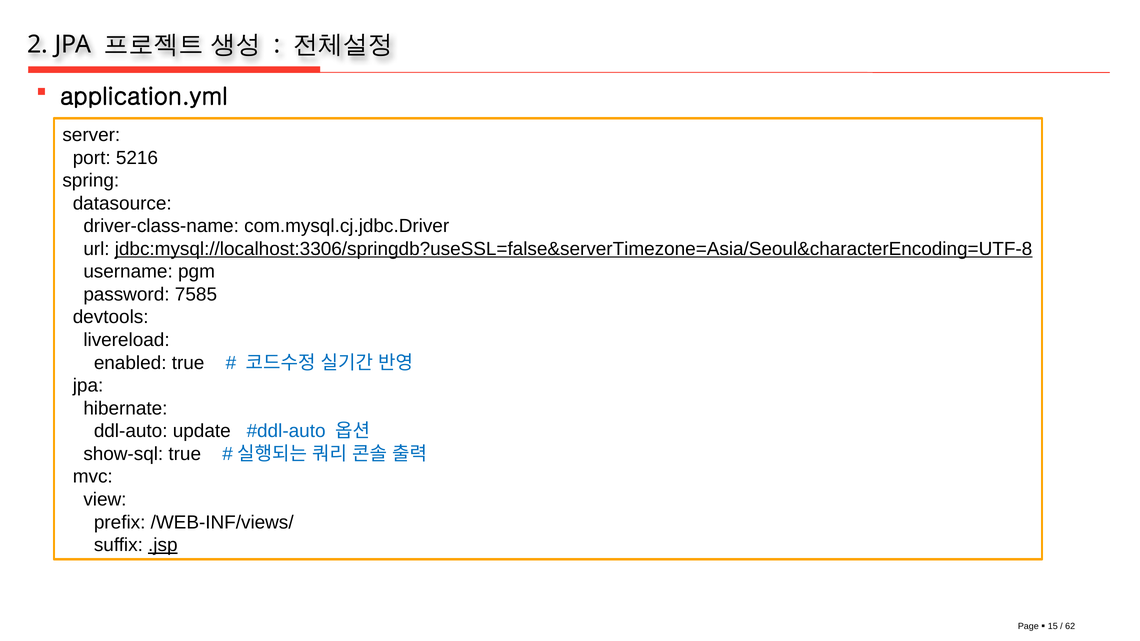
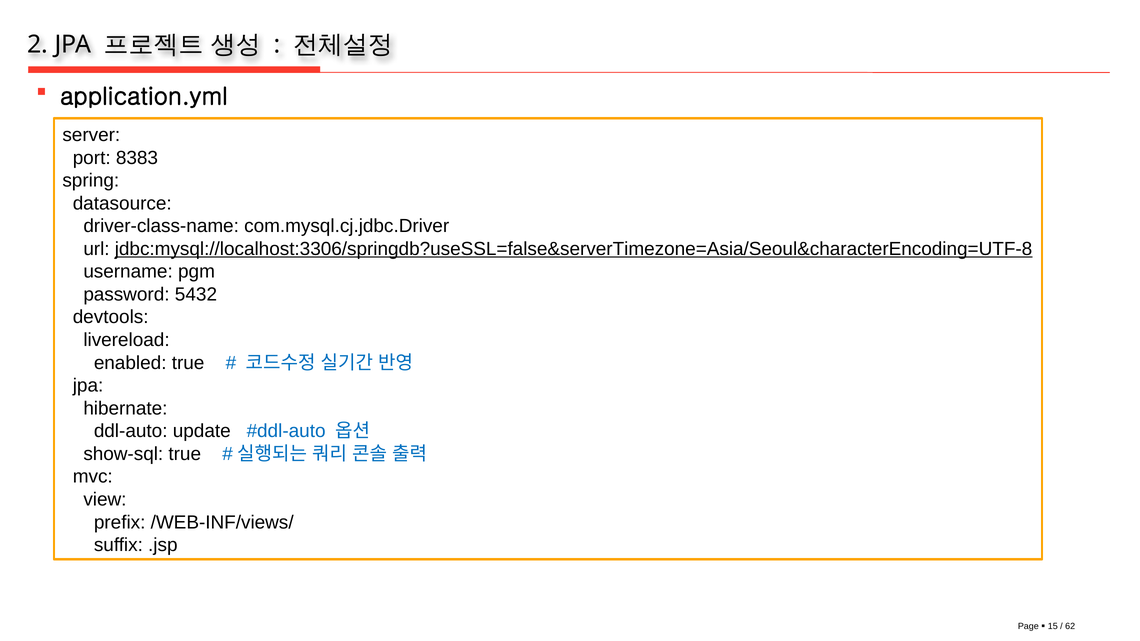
5216: 5216 -> 8383 (137, 158)
7585: 7585 -> 5432 (196, 295)
.jsp underline: present -> none (163, 545)
